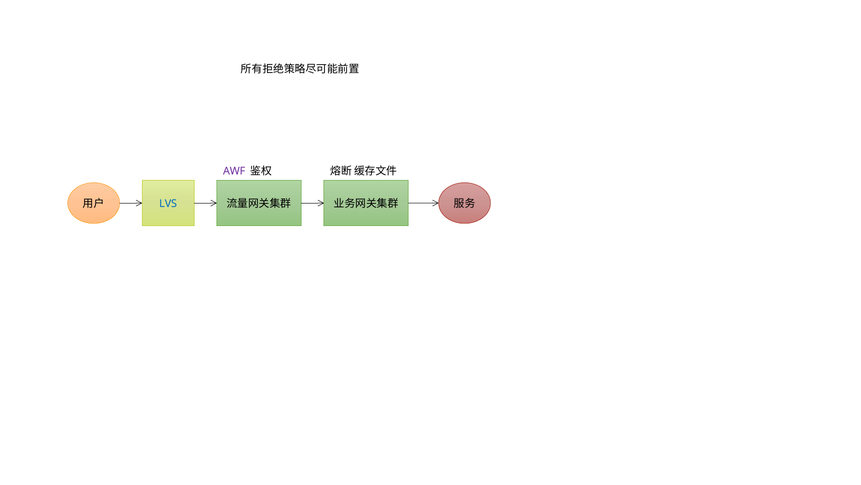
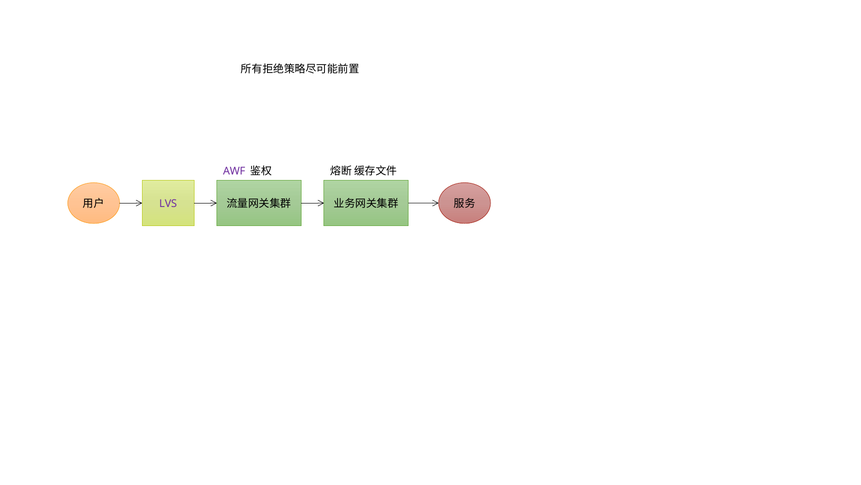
LVS colour: blue -> purple (168, 204)
